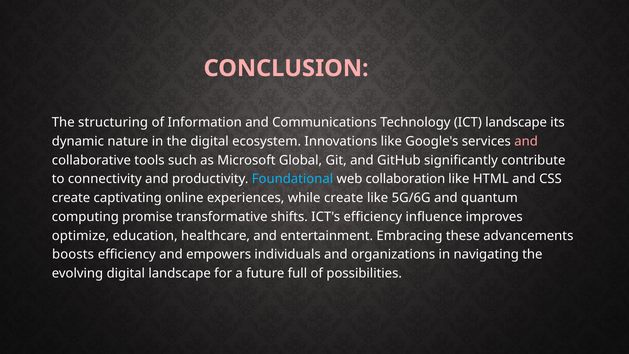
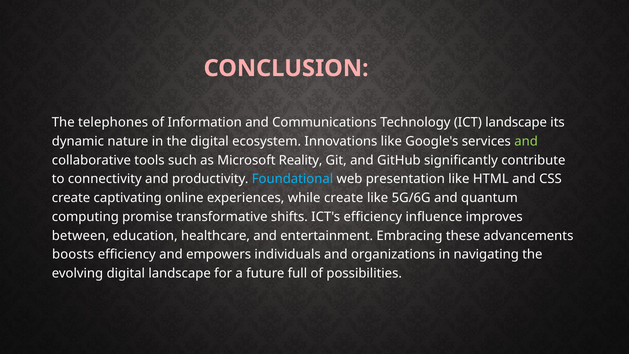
structuring: structuring -> telephones (113, 122)
and colour: pink -> light green (526, 141)
Global: Global -> Reality (301, 160)
collaboration: collaboration -> presentation (405, 179)
optimize: optimize -> between (81, 236)
